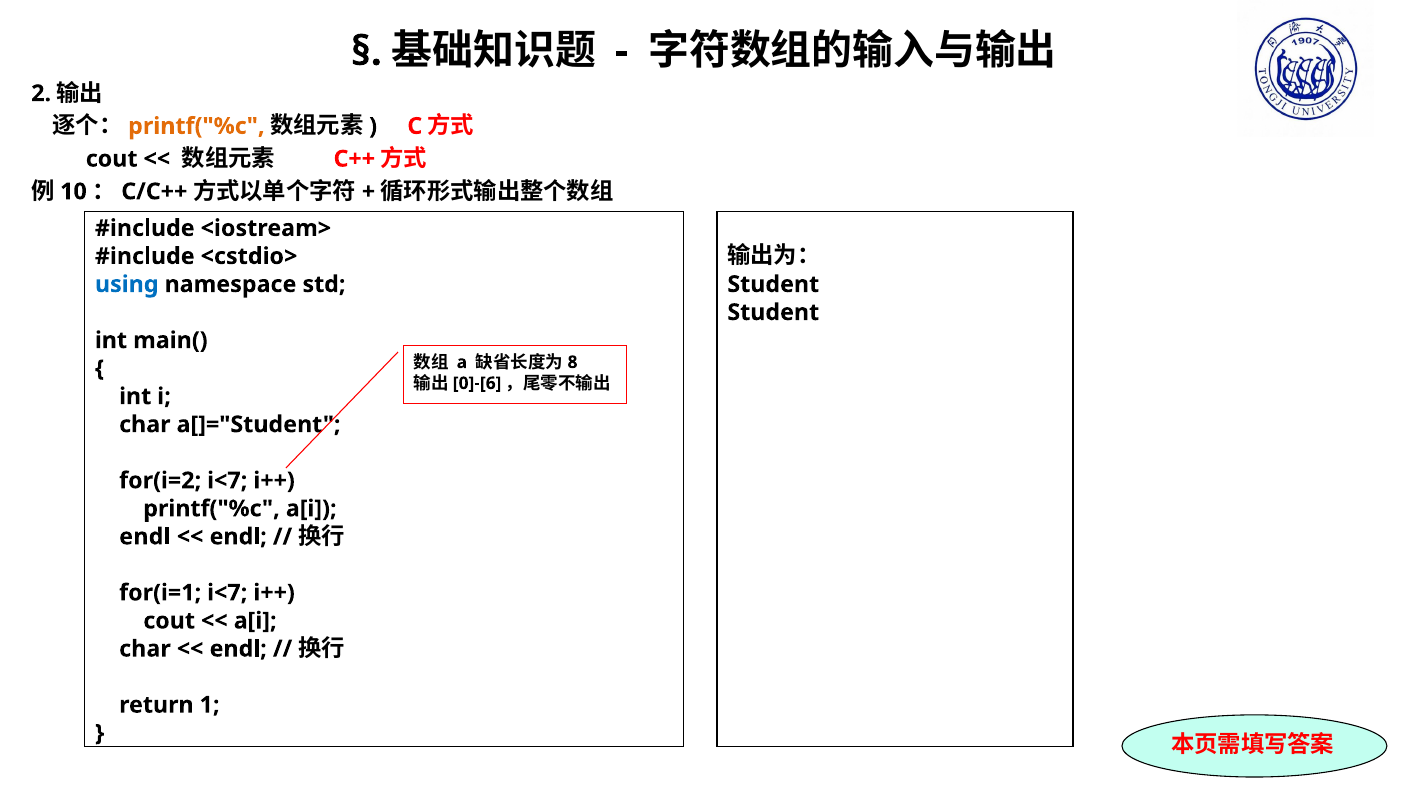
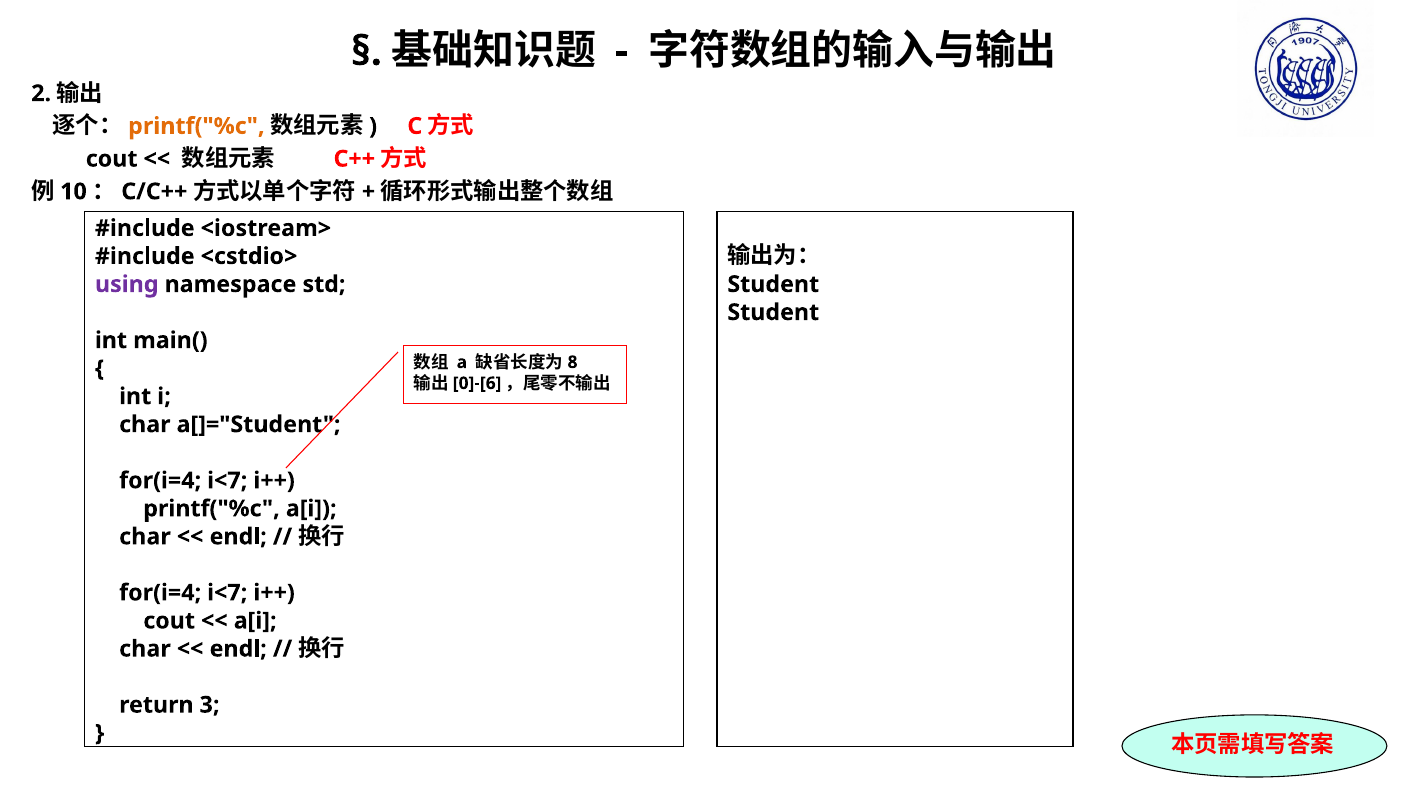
using colour: blue -> purple (127, 284)
for(i=2: for(i=2 -> for(i=4 (160, 480)
endl: endl -> char (145, 536)
for(i=1: for(i=1 -> for(i=4 (160, 592)
1: 1 -> 3 (210, 705)
